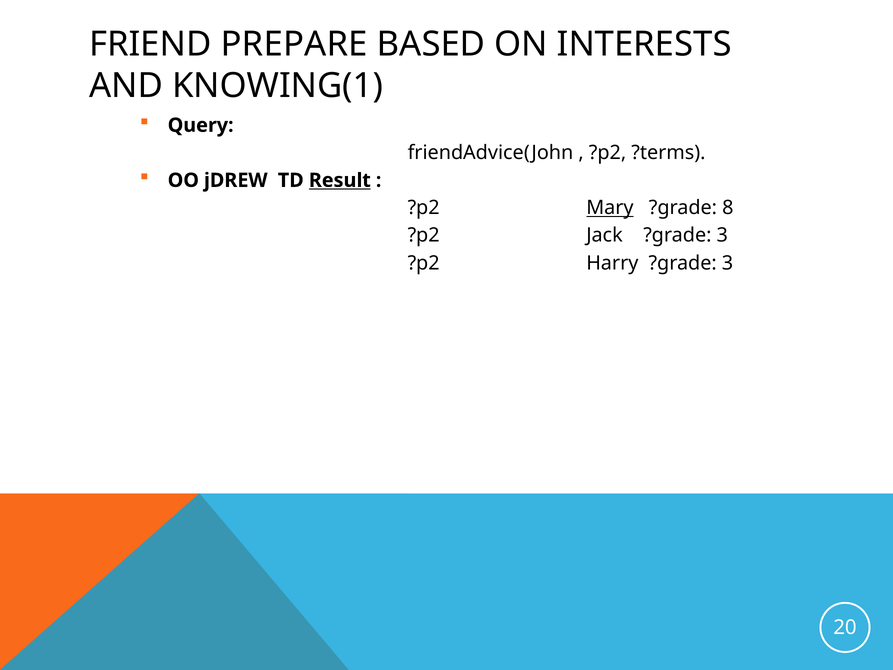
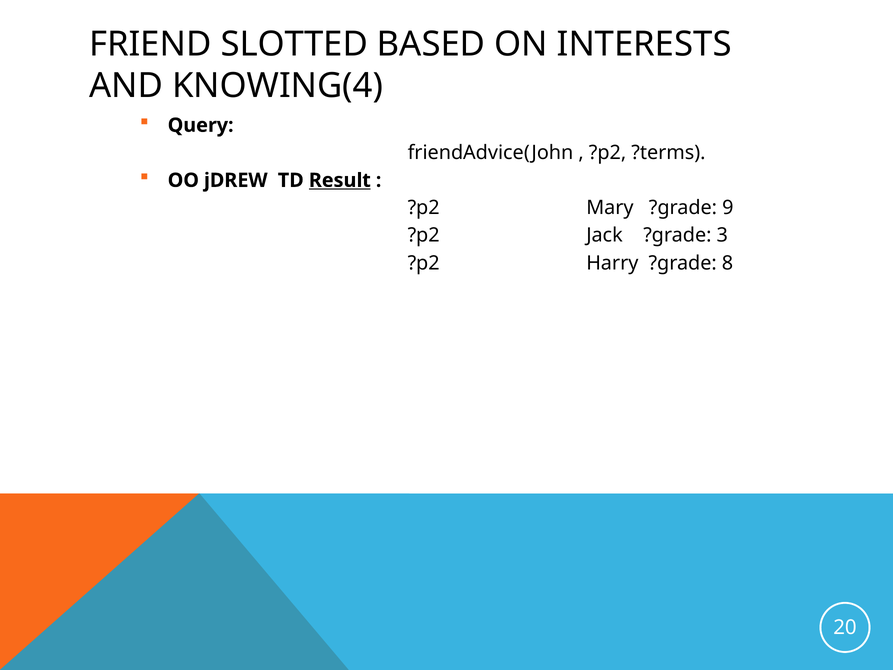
PREPARE: PREPARE -> SLOTTED (294, 44)
KNOWING(1: KNOWING(1 -> KNOWING(4 (277, 86)
Mary underline: present -> none (610, 208)
8: 8 -> 9 (728, 208)
Harry ?grade 3: 3 -> 8 (728, 263)
